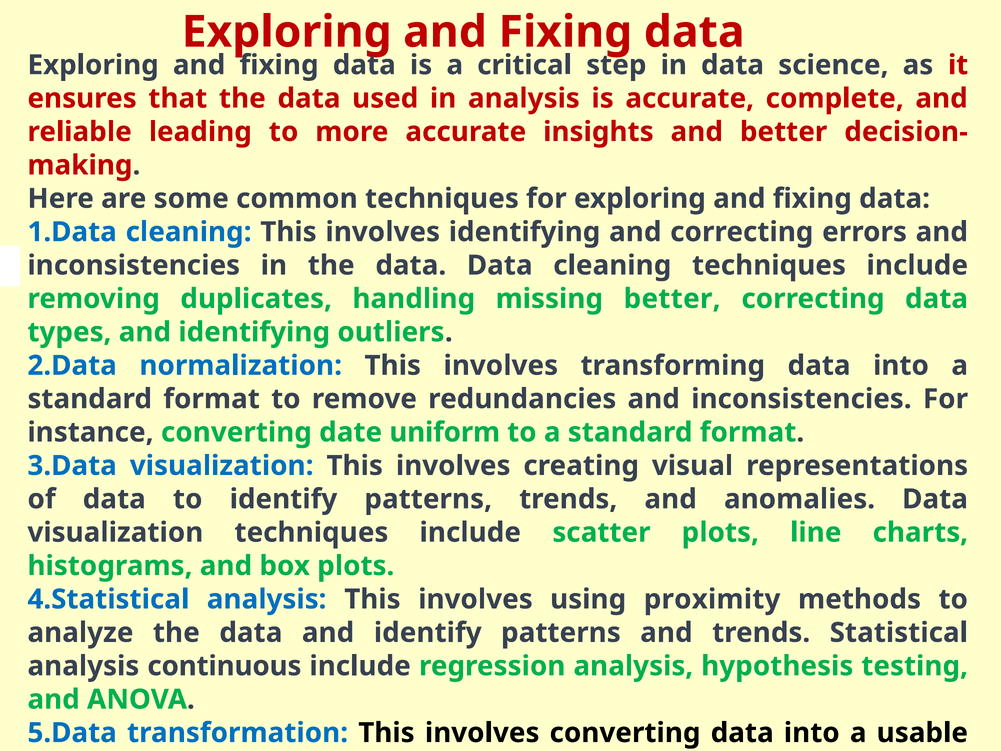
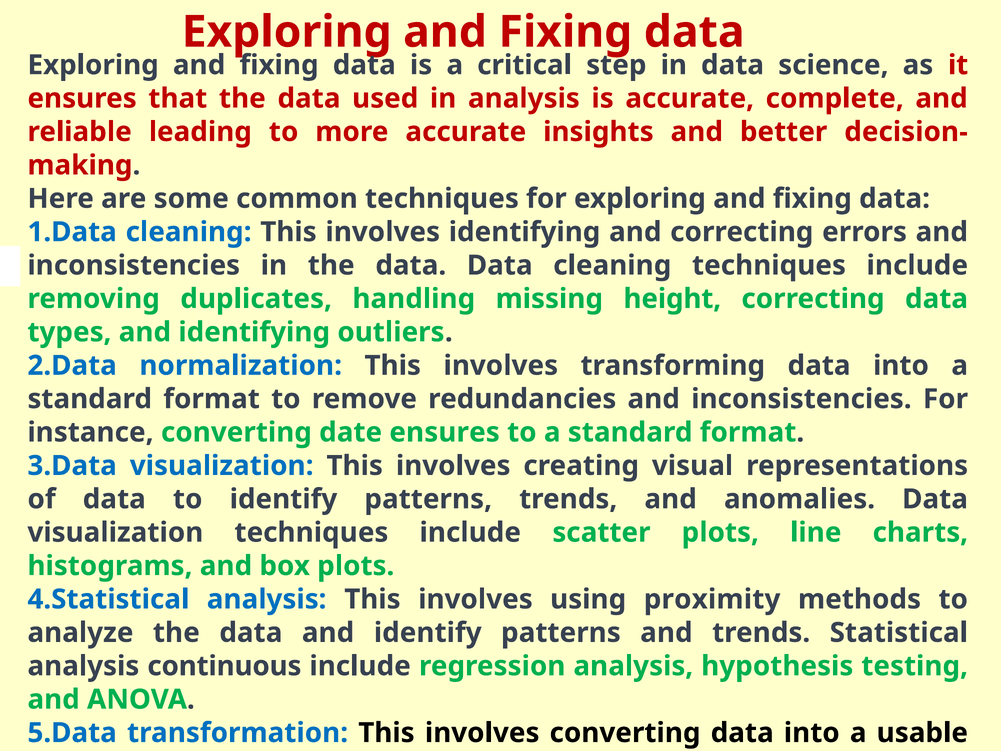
missing better: better -> height (672, 299)
date uniform: uniform -> ensures (445, 432)
